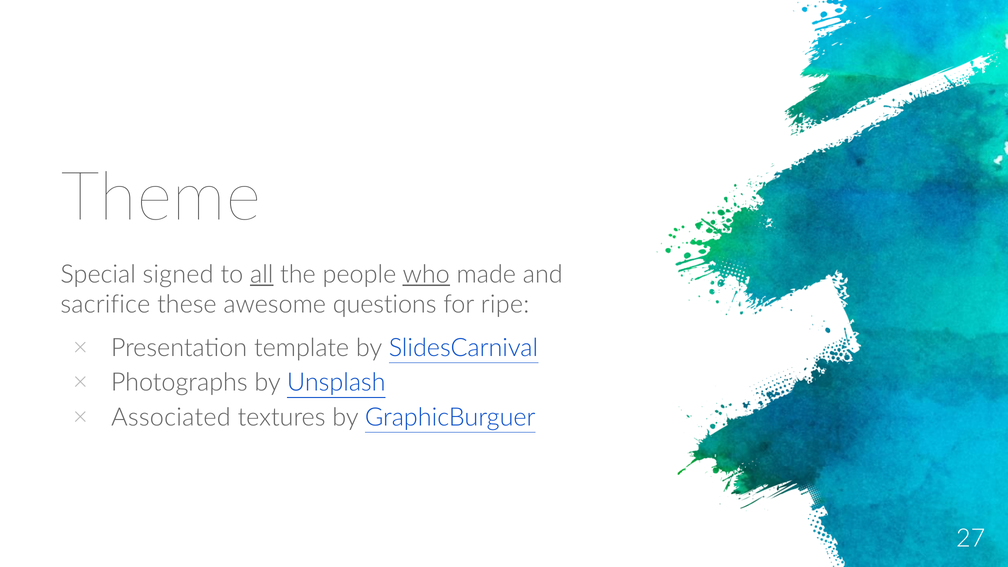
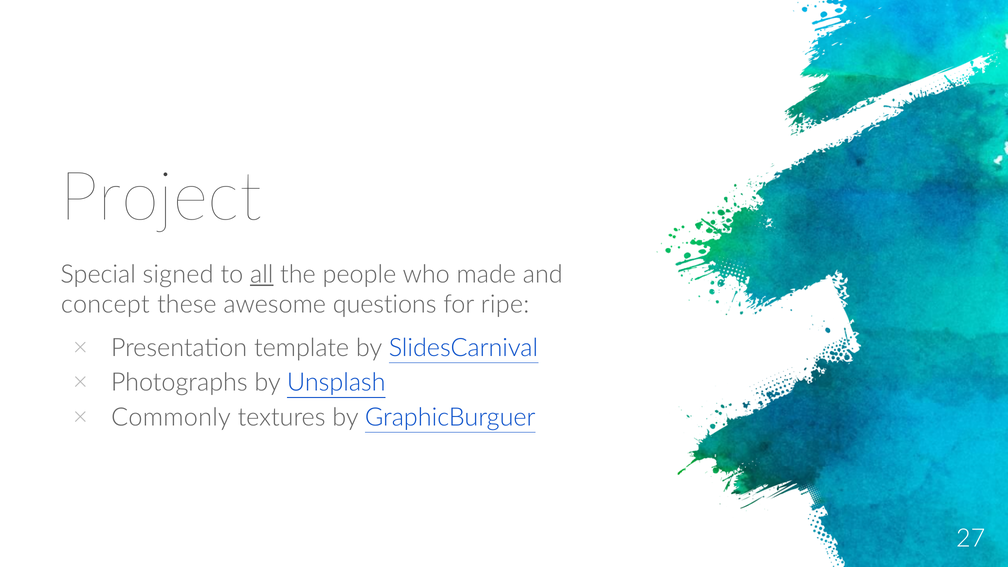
Theme: Theme -> Project (161, 197)
who underline: present -> none (426, 274)
sacrifice: sacrifice -> concept (105, 305)
Associated: Associated -> Commonly (171, 417)
